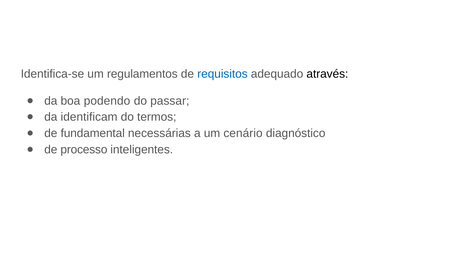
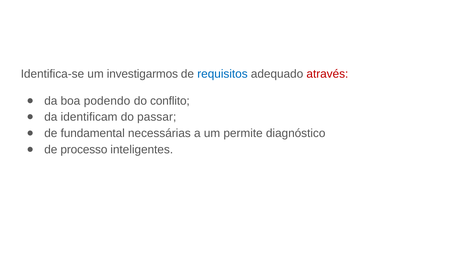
regulamentos: regulamentos -> investigarmos (142, 74)
através colour: black -> red (327, 74)
passar: passar -> conflito (170, 101)
termos: termos -> passar (157, 117)
cenário: cenário -> permite (243, 133)
